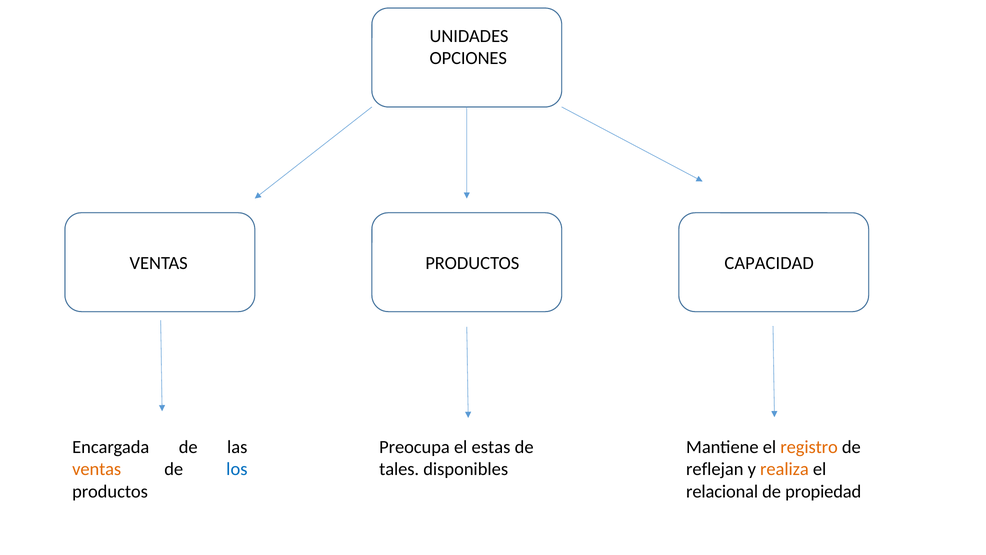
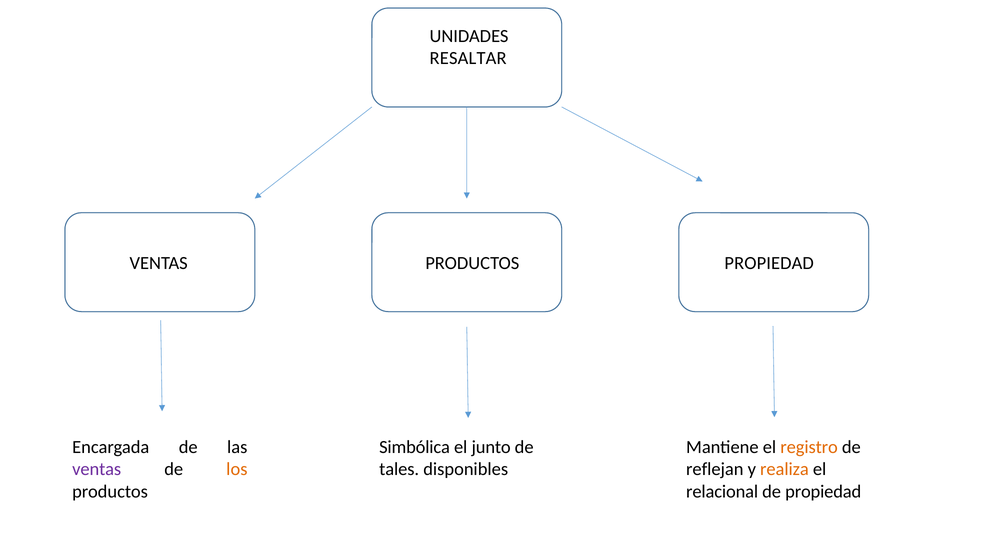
OPCIONES: OPCIONES -> RESALTAR (468, 58)
PRODUCTOS CAPACIDAD: CAPACIDAD -> PROPIEDAD (769, 263)
Preocupa: Preocupa -> Simbólica (415, 447)
estas: estas -> junto (491, 447)
ventas colour: orange -> purple (97, 469)
los colour: blue -> orange (237, 469)
